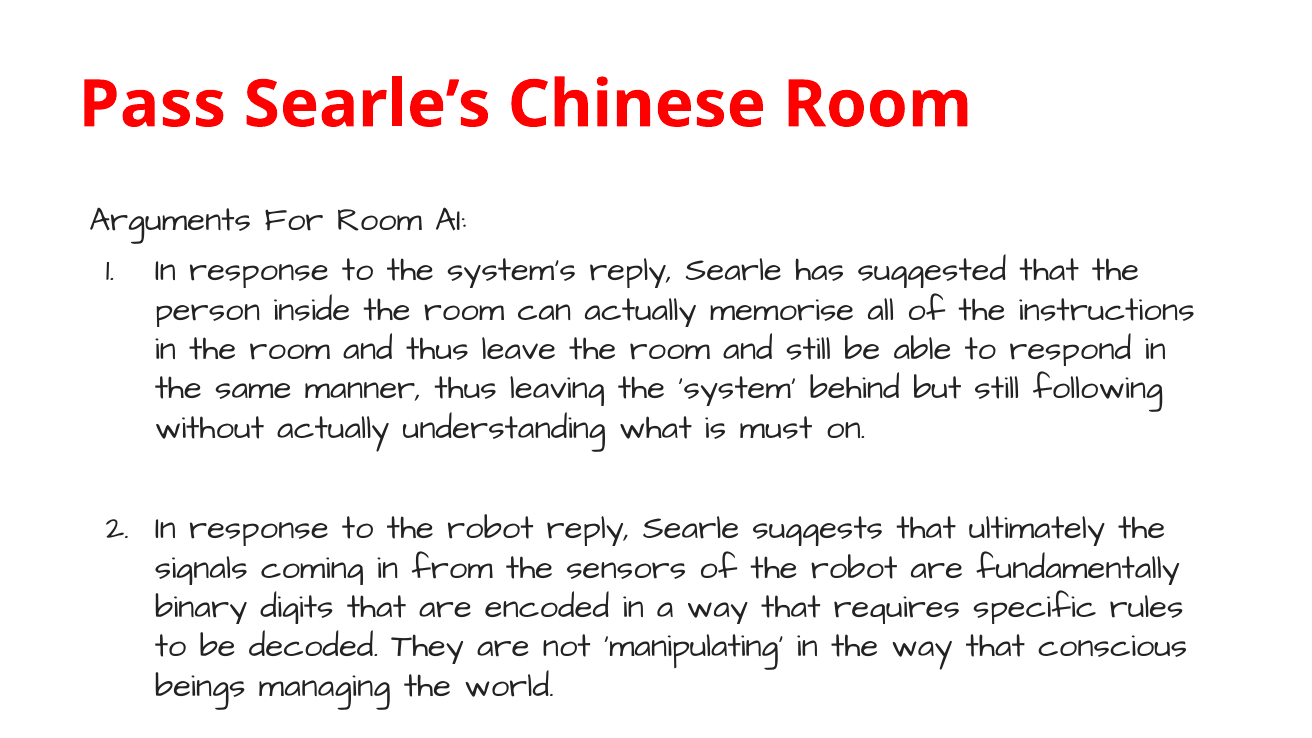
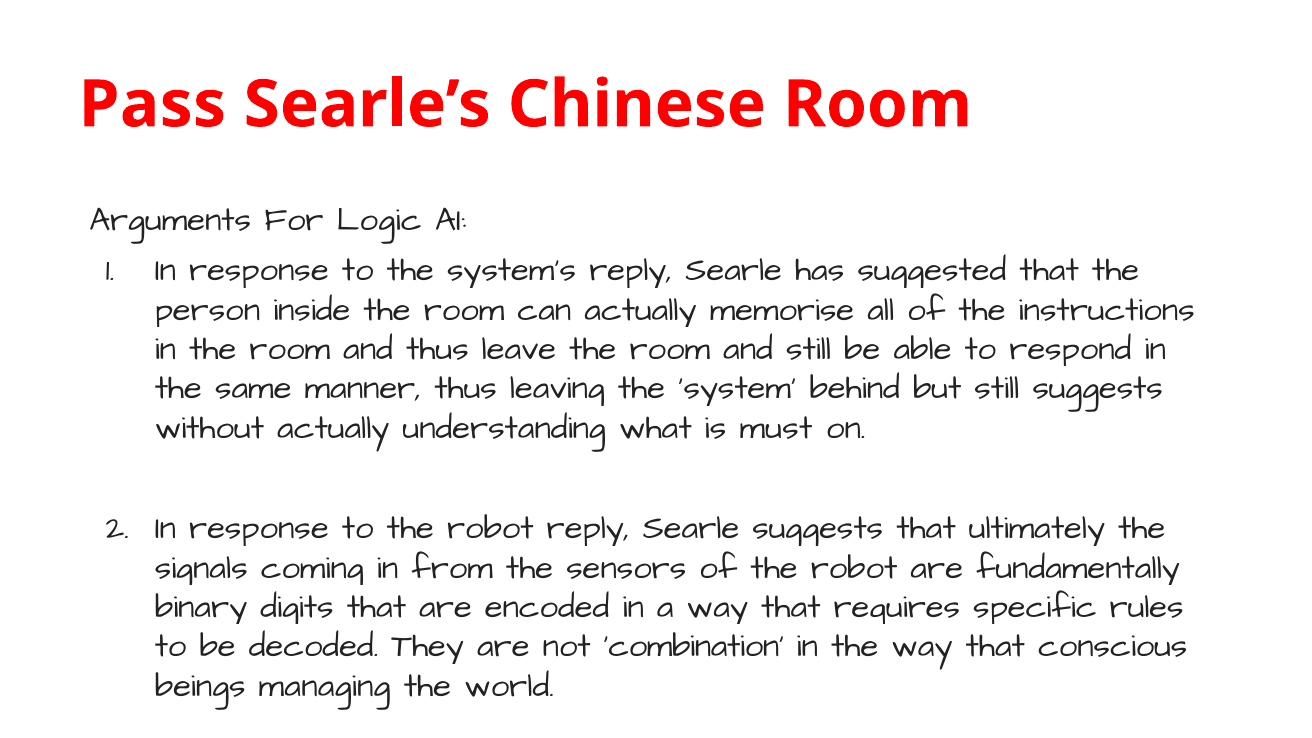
For Room: Room -> Logic (379, 220)
still following: following -> suggests (1098, 388)
manipulating: manipulating -> combination (694, 646)
